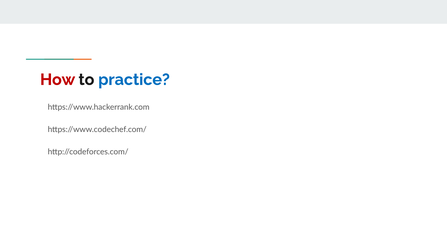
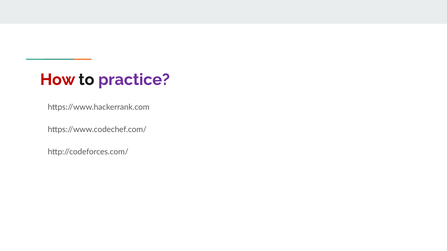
practice colour: blue -> purple (134, 80)
